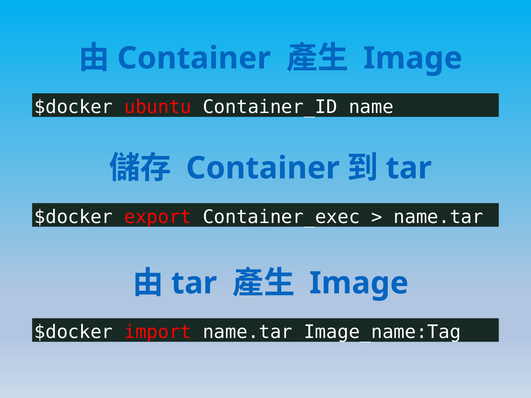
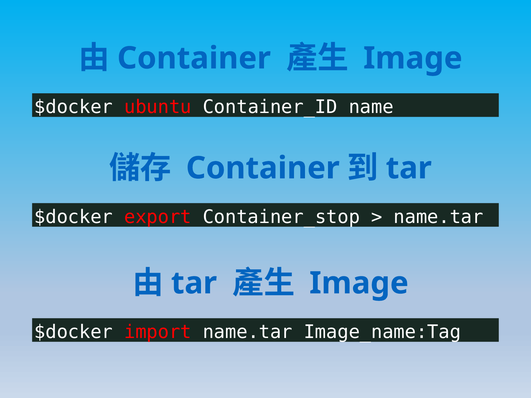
Container_exec: Container_exec -> Container_stop (281, 217)
